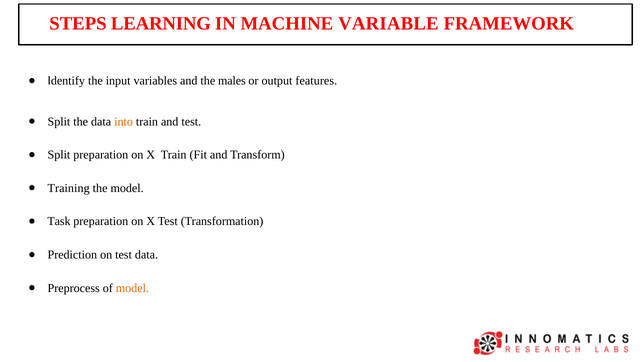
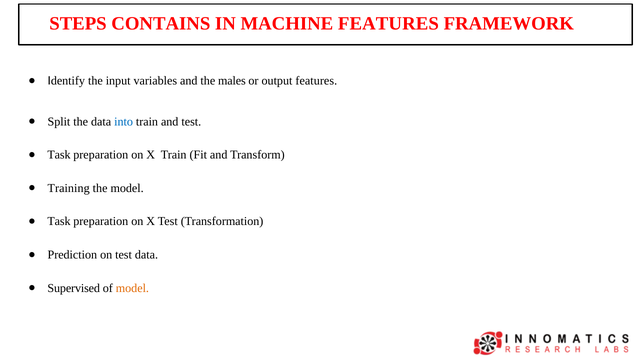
LEARNING: LEARNING -> CONTAINS (161, 24)
MACHINE VARIABLE: VARIABLE -> FEATURES (388, 24)
into colour: orange -> blue (124, 122)
Split: Split -> Task (59, 155)
Preprocess: Preprocess -> Supervised (74, 288)
